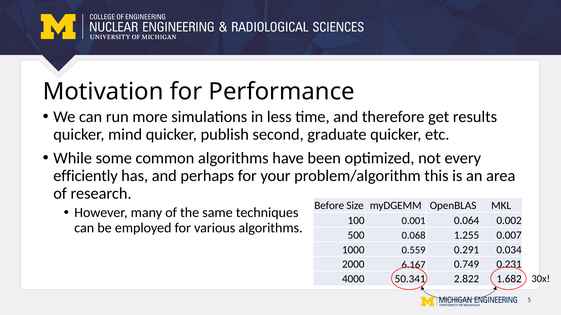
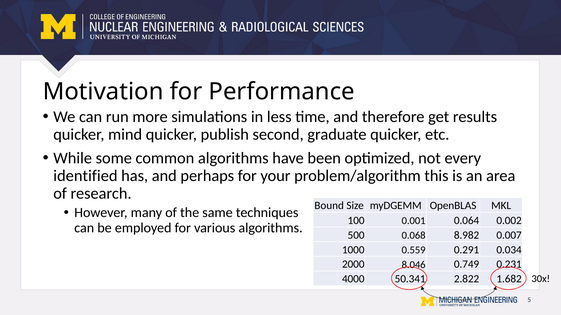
efficiently: efficiently -> identified (85, 176)
Before: Before -> Bound (329, 206)
1.255: 1.255 -> 8.982 (467, 235)
6.167: 6.167 -> 8.046 (414, 265)
